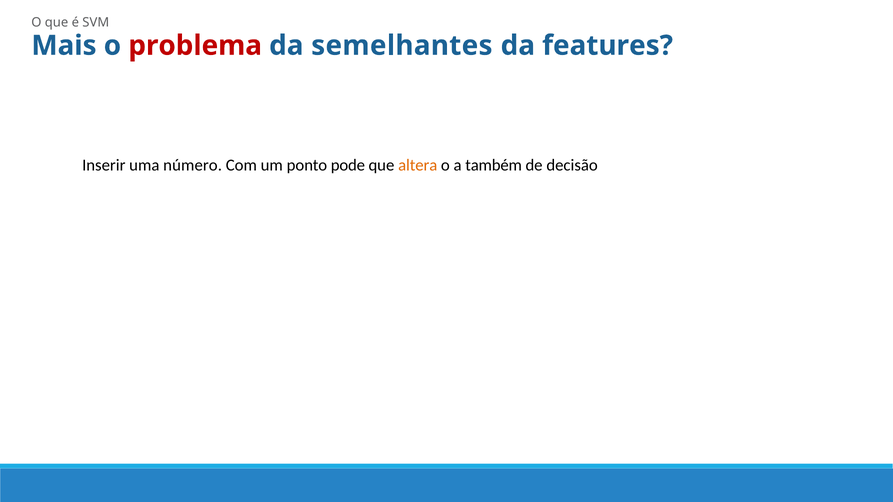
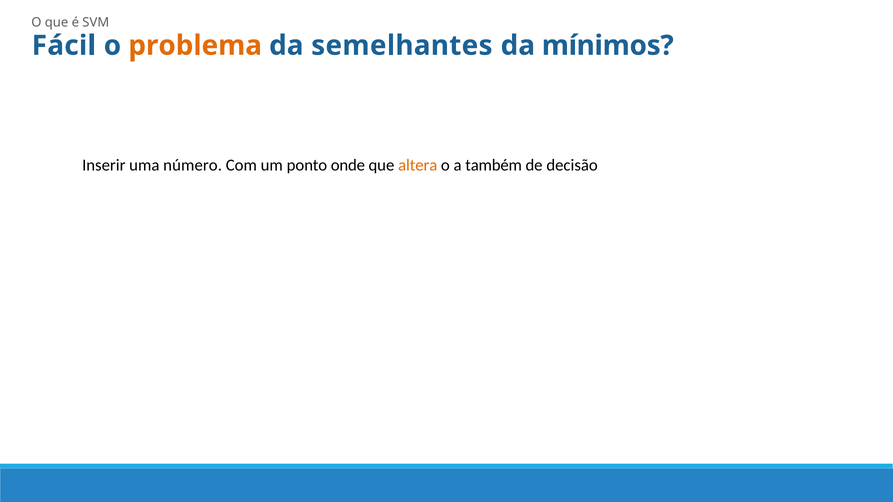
Mais: Mais -> Fácil (64, 46)
problema colour: red -> orange (195, 46)
features: features -> mínimos (608, 46)
pode: pode -> onde (348, 165)
